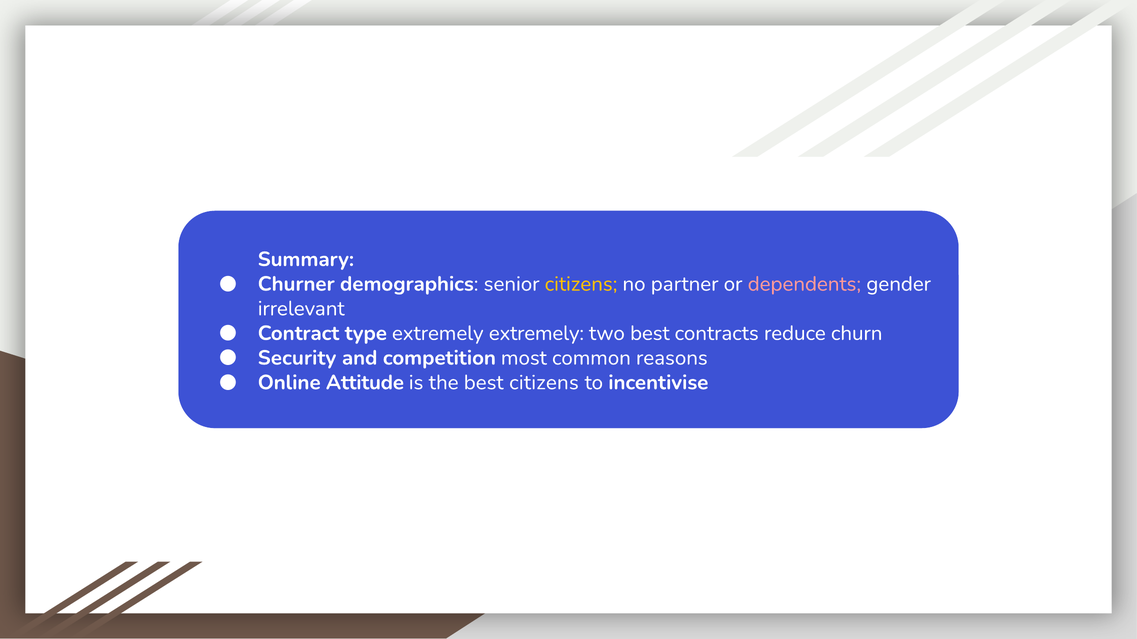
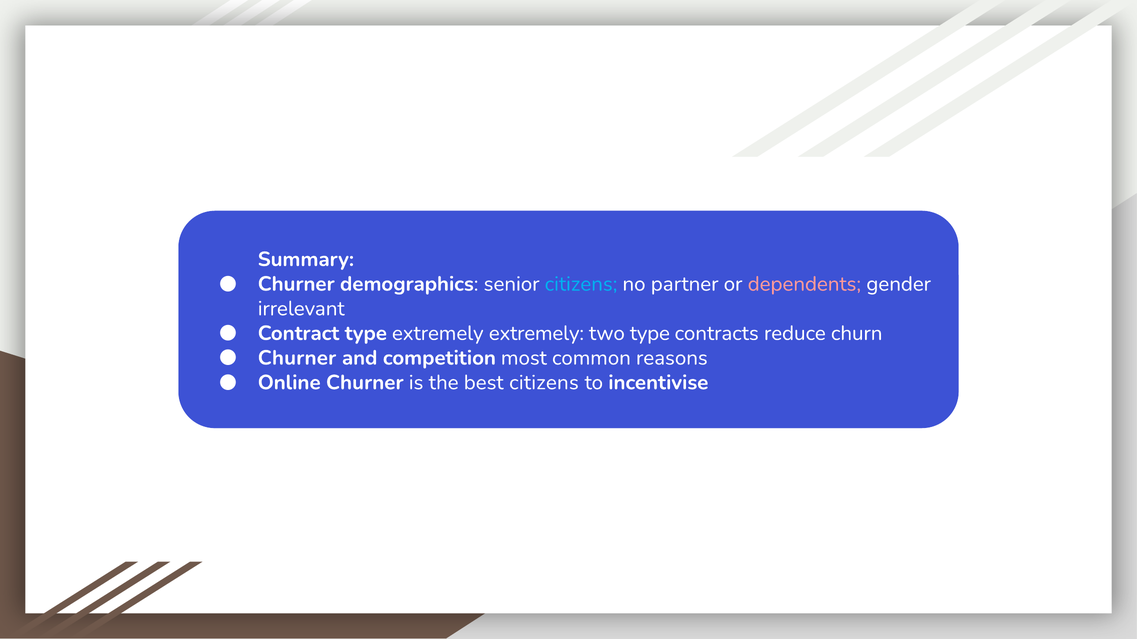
citizens colour: yellow -> light blue (581, 284)
two best: best -> type (650, 333)
Security: Security -> Churner (297, 358)
Online Attitude: Attitude -> Churner (365, 383)
